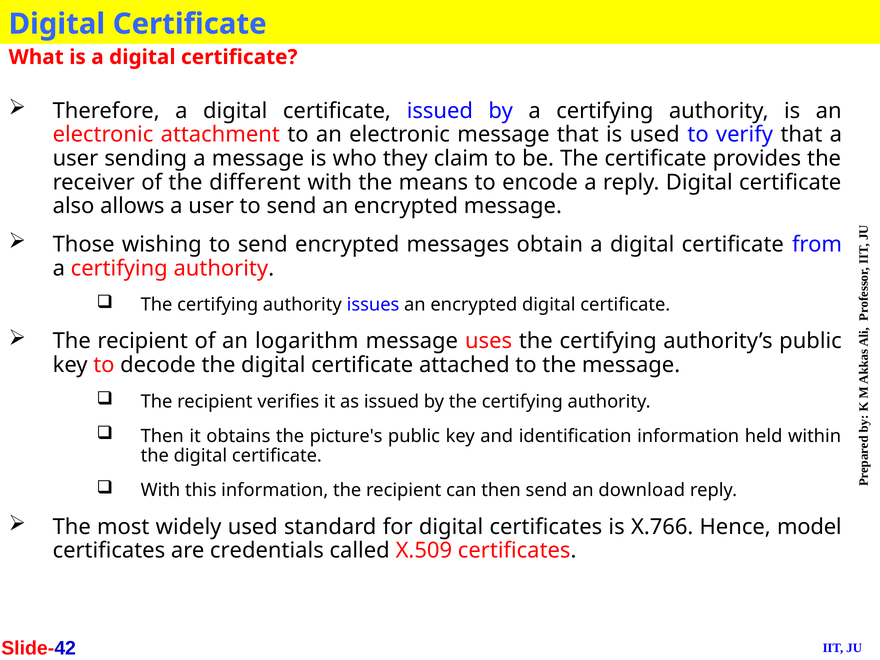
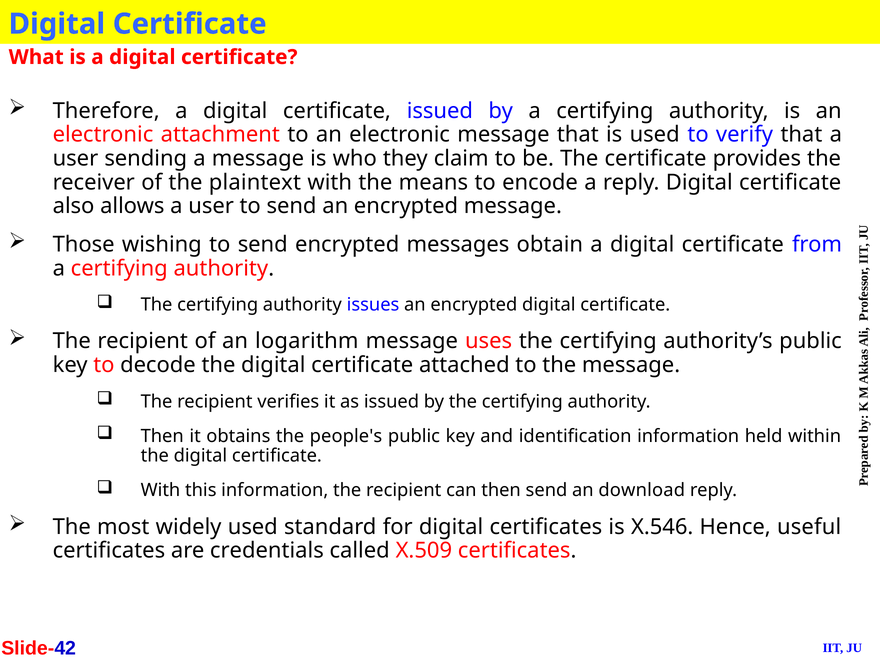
different: different -> plaintext (255, 182)
picture's: picture's -> people's (346, 436)
X.766: X.766 -> X.546 (662, 527)
model: model -> useful (809, 527)
